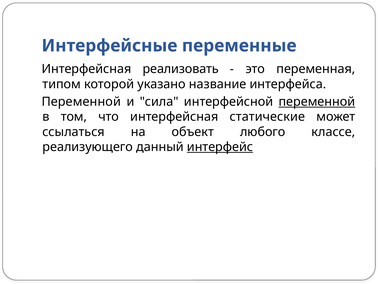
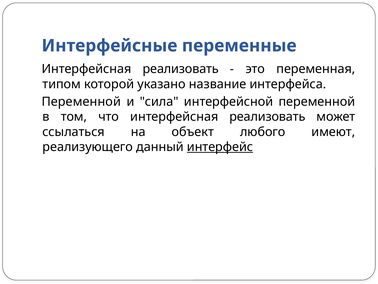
переменной underline: present -> none (317, 101)
что интерфейсная статические: статические -> реализовать (267, 117)
классе: классе -> имеют (333, 132)
